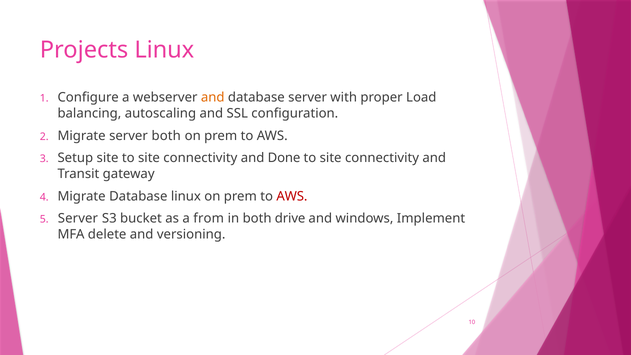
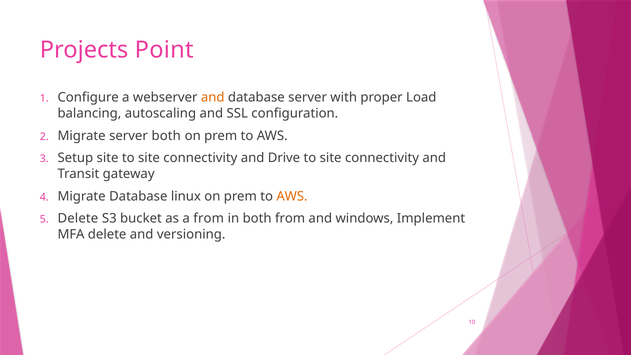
Projects Linux: Linux -> Point (164, 50)
Done: Done -> Drive (284, 158)
AWS colour: red -> orange (292, 196)
Server: Server -> Delete (78, 219)
both drive: drive -> from (290, 219)
